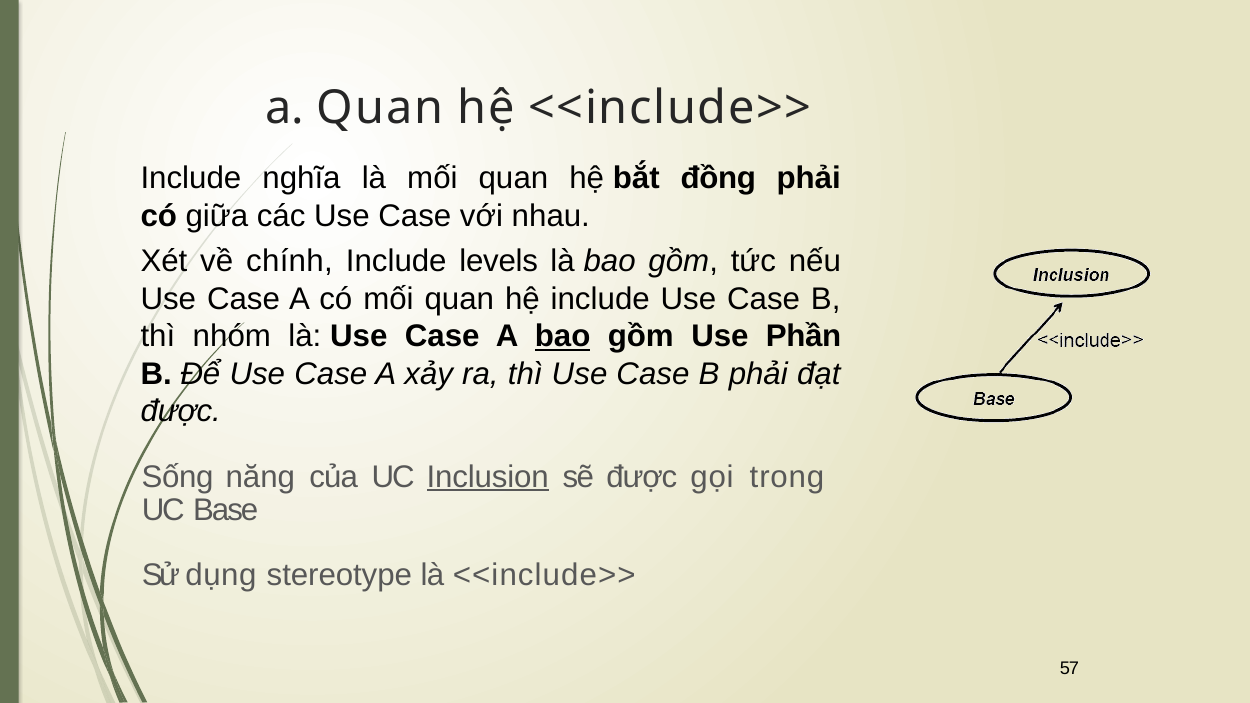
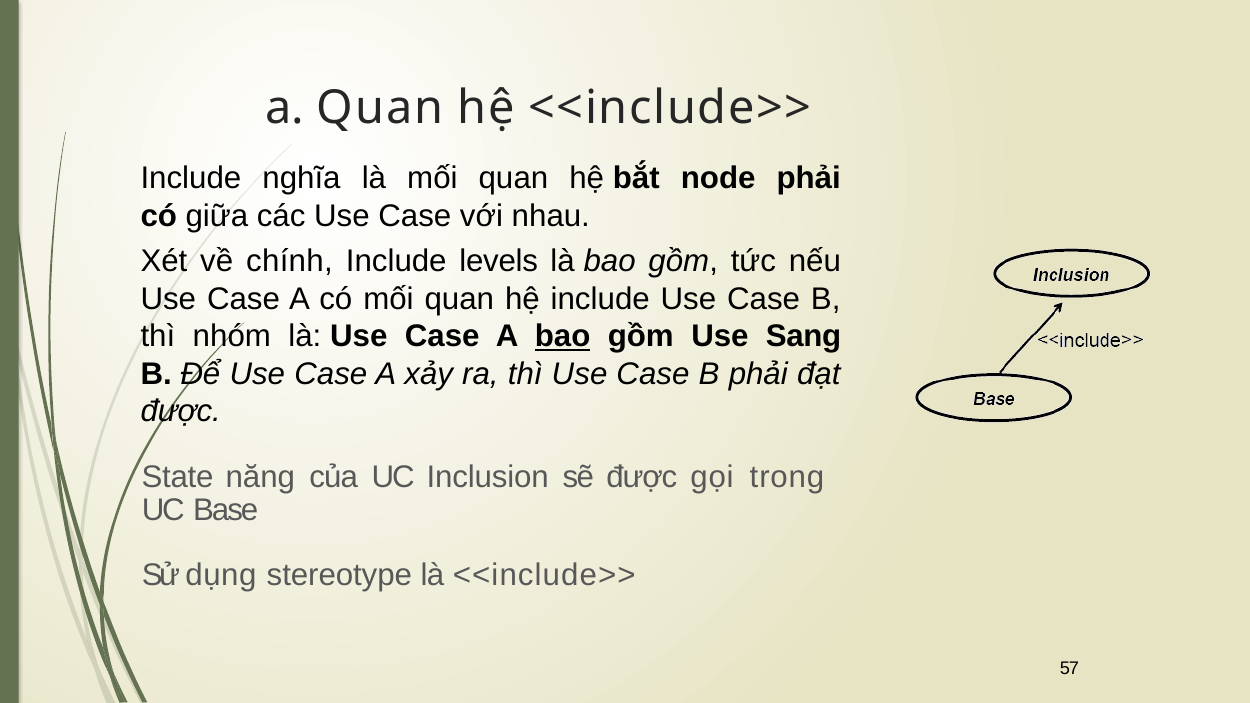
đồng: đồng -> node (718, 178)
Phần: Phần -> Sang (803, 336)
Sống: Sống -> State (178, 477)
Inclusion underline: present -> none (488, 477)
